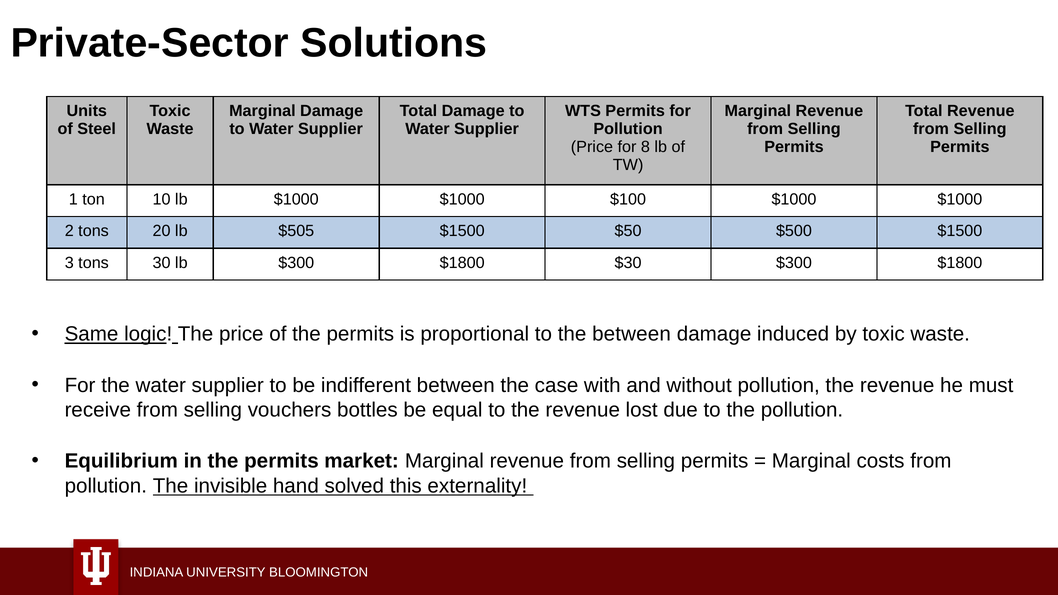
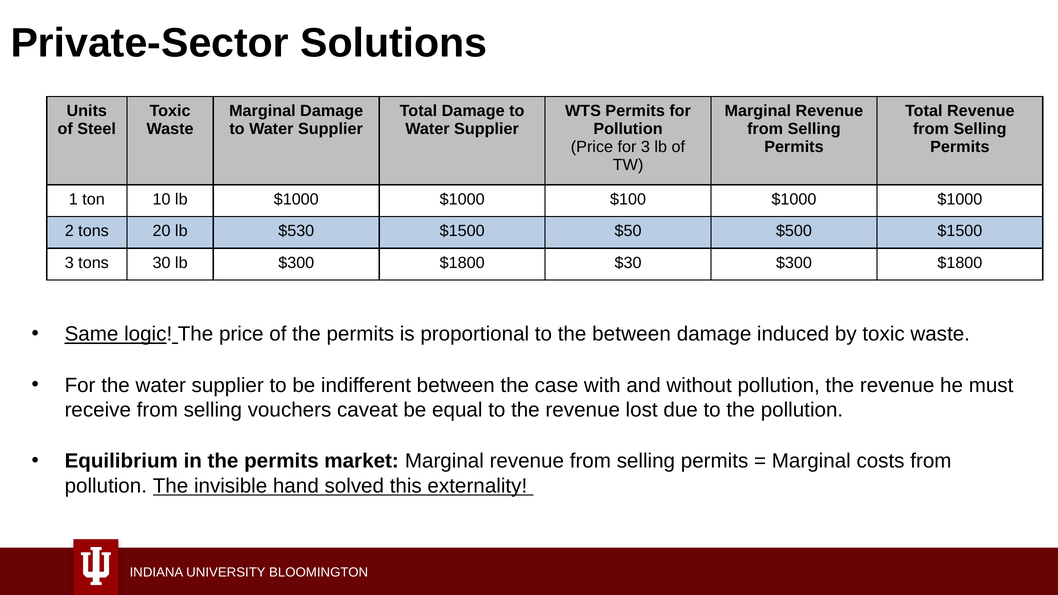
for 8: 8 -> 3 (645, 147)
$505: $505 -> $530 (296, 231)
bottles: bottles -> caveat (367, 410)
